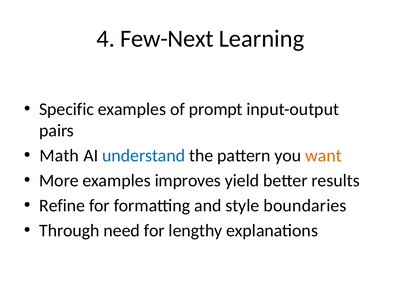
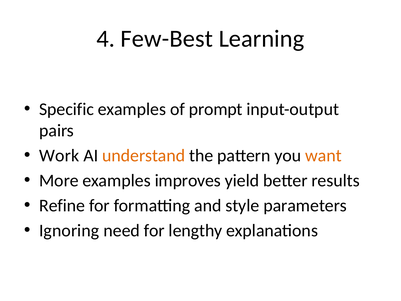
Few-Next: Few-Next -> Few-Best (167, 39)
Math: Math -> Work (59, 155)
understand colour: blue -> orange (144, 155)
boundaries: boundaries -> parameters (305, 205)
Through: Through -> Ignoring (69, 230)
